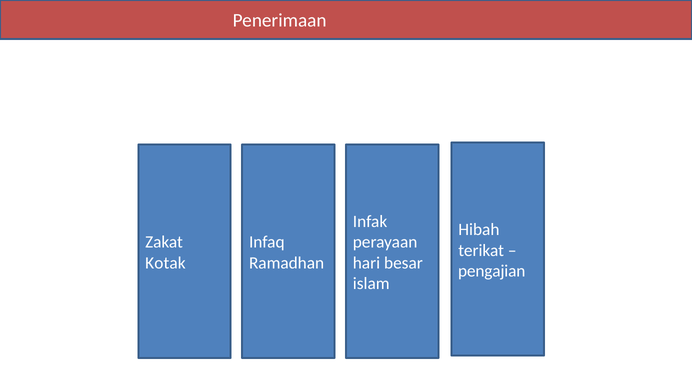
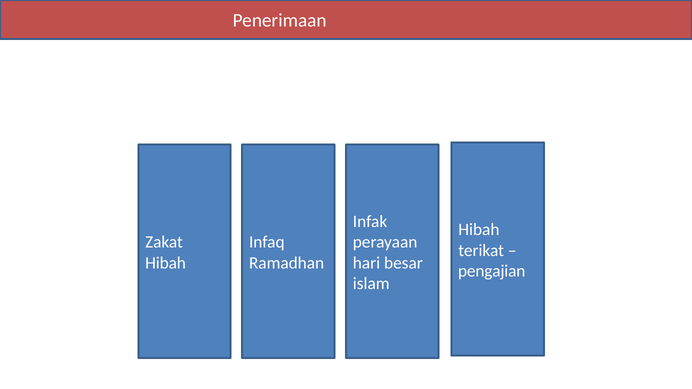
Kotak: Kotak -> Hibah (166, 263)
